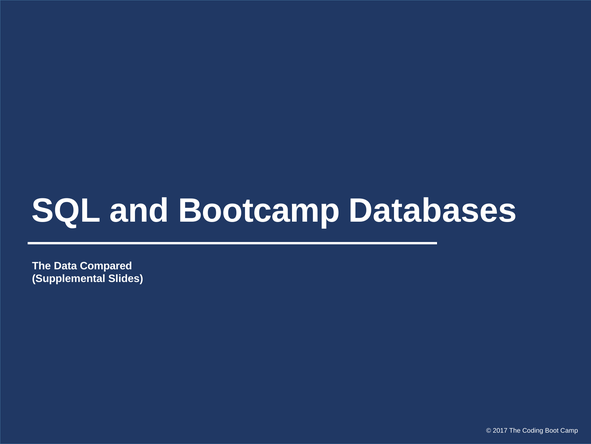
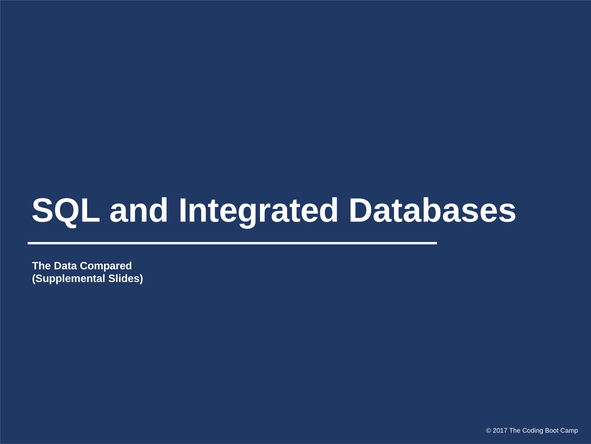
Bootcamp: Bootcamp -> Integrated (259, 210)
